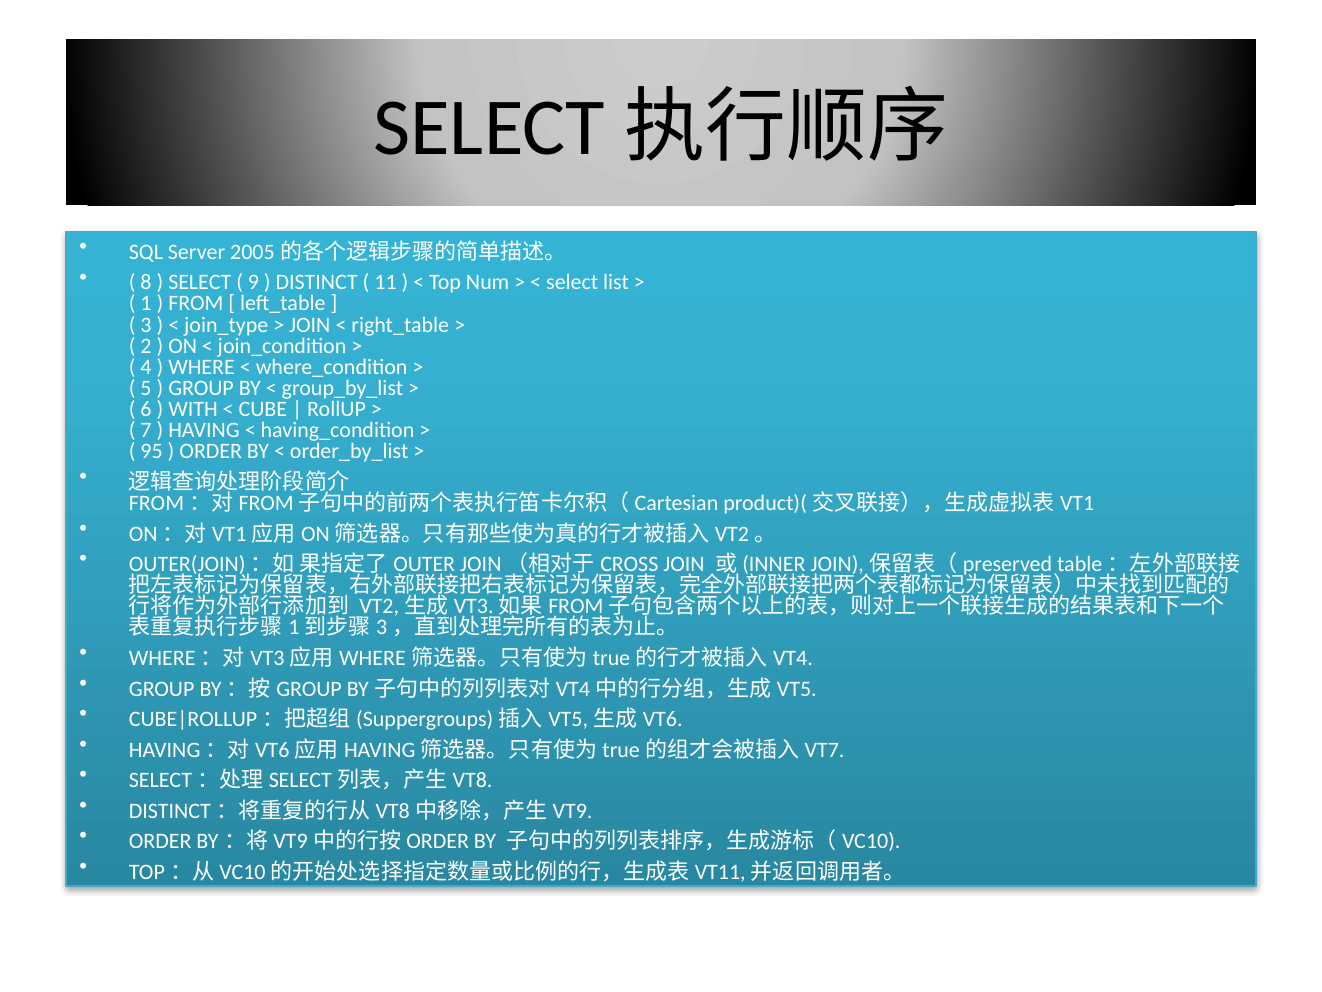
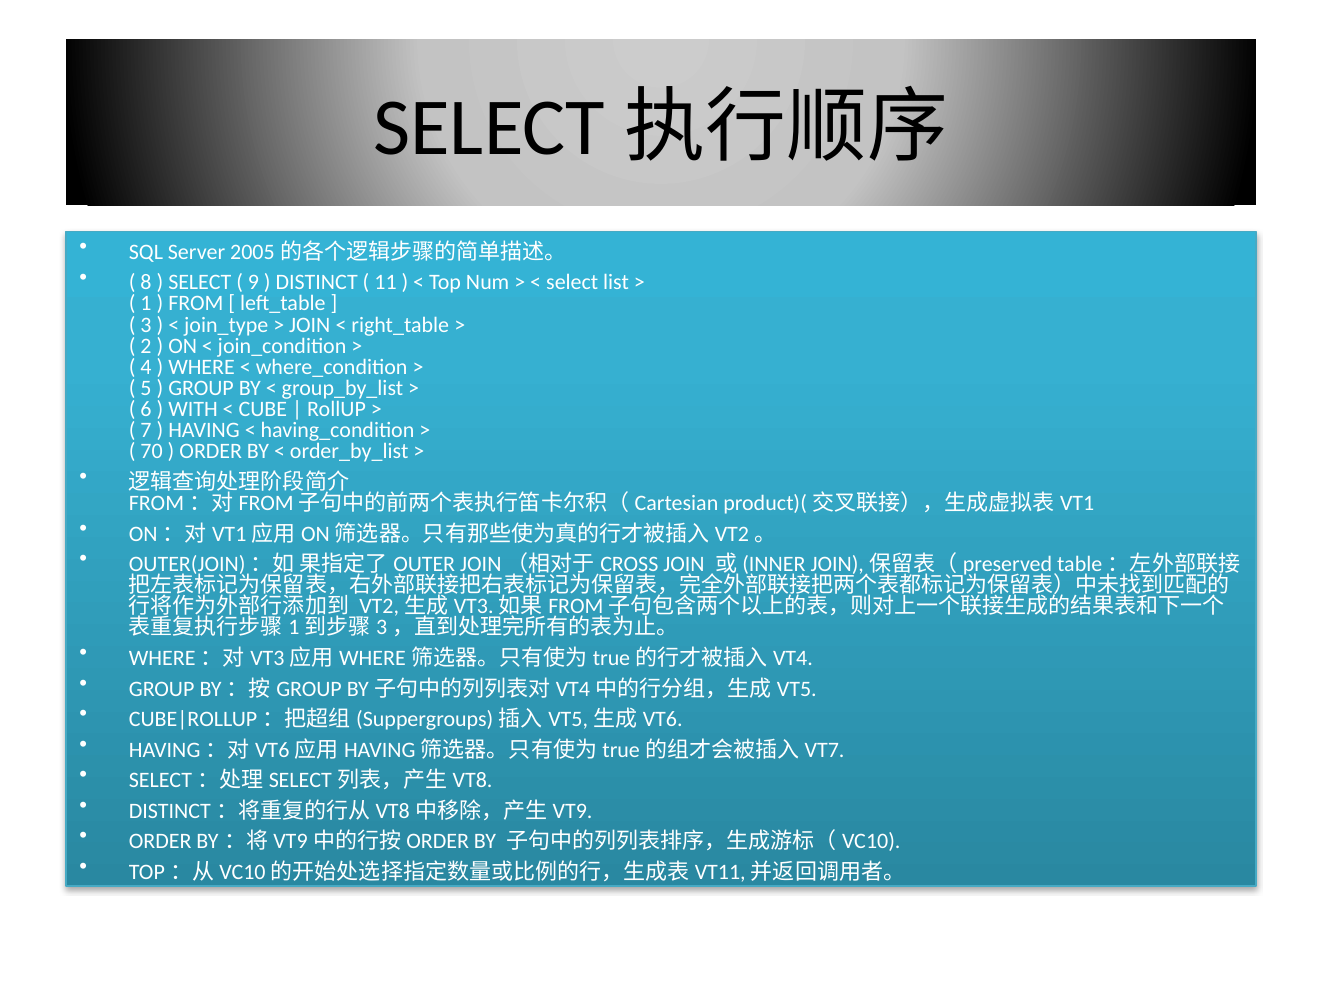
95: 95 -> 70 (152, 451)
